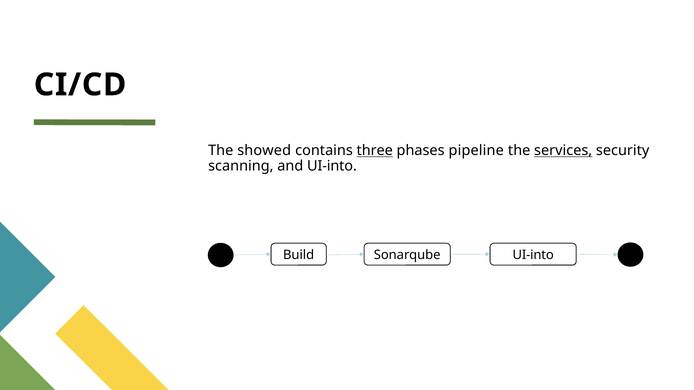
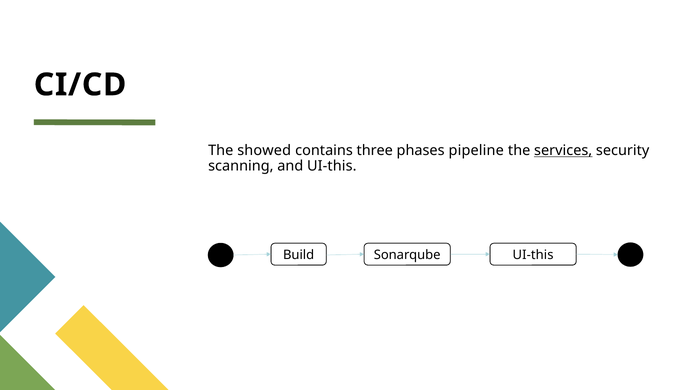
three underline: present -> none (375, 151)
and UI-into: UI-into -> UI-this (332, 166)
Sonarqube UI-into: UI-into -> UI-this (533, 255)
